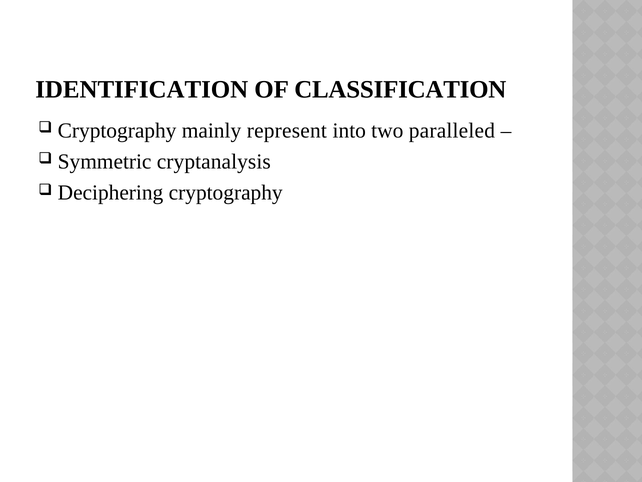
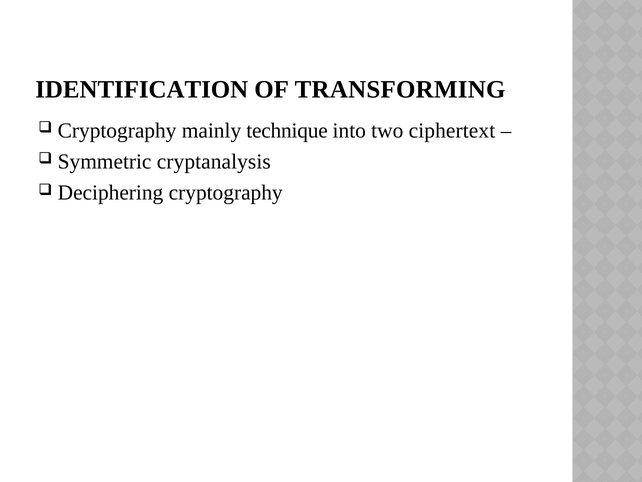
CLASSIFICATION: CLASSIFICATION -> TRANSFORMING (400, 89)
represent: represent -> technique (287, 131)
paralleled: paralleled -> ciphertext (452, 131)
